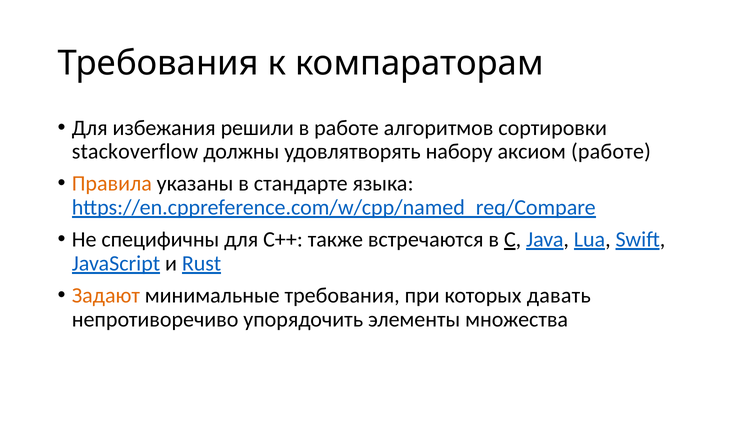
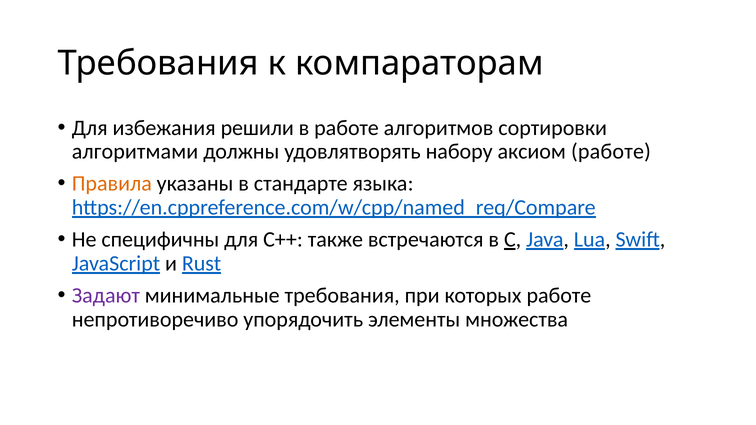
stackoverflow: stackoverflow -> алгоритмами (135, 152)
Задают colour: orange -> purple (106, 296)
которых давать: давать -> работе (559, 296)
